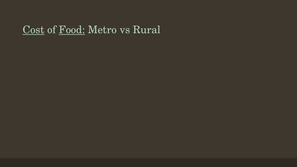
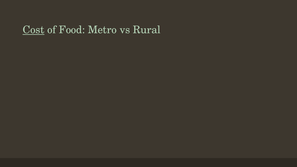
Food underline: present -> none (72, 30)
